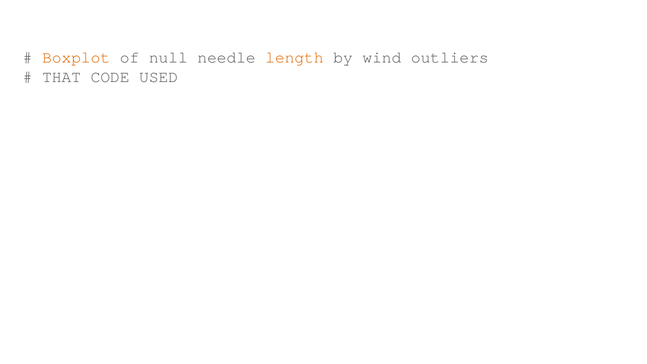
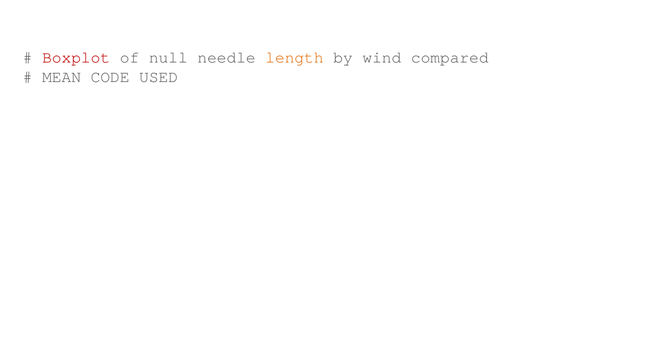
Boxplot colour: orange -> red (76, 58)
outliers: outliers -> compared (450, 58)
THAT: THAT -> MEAN (62, 77)
